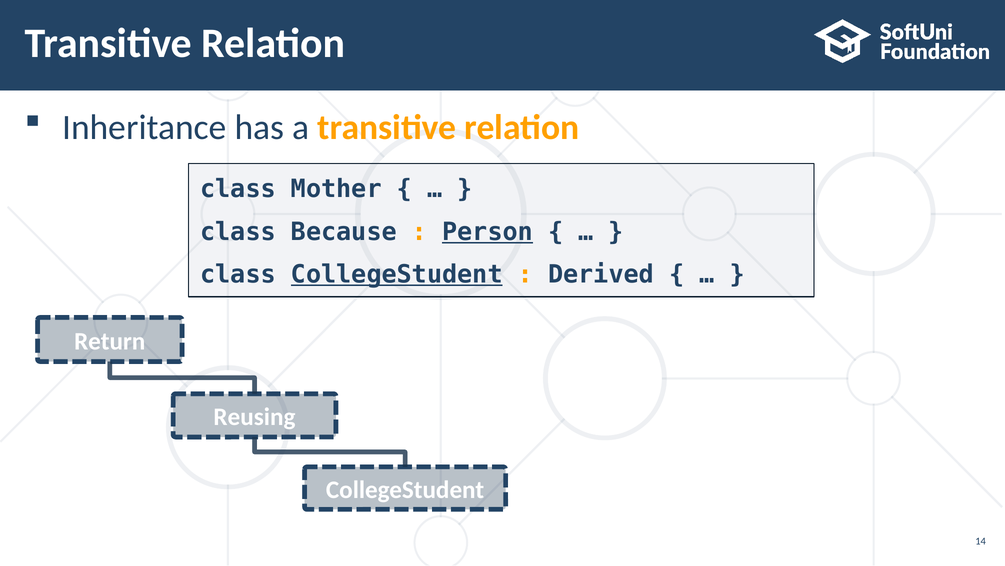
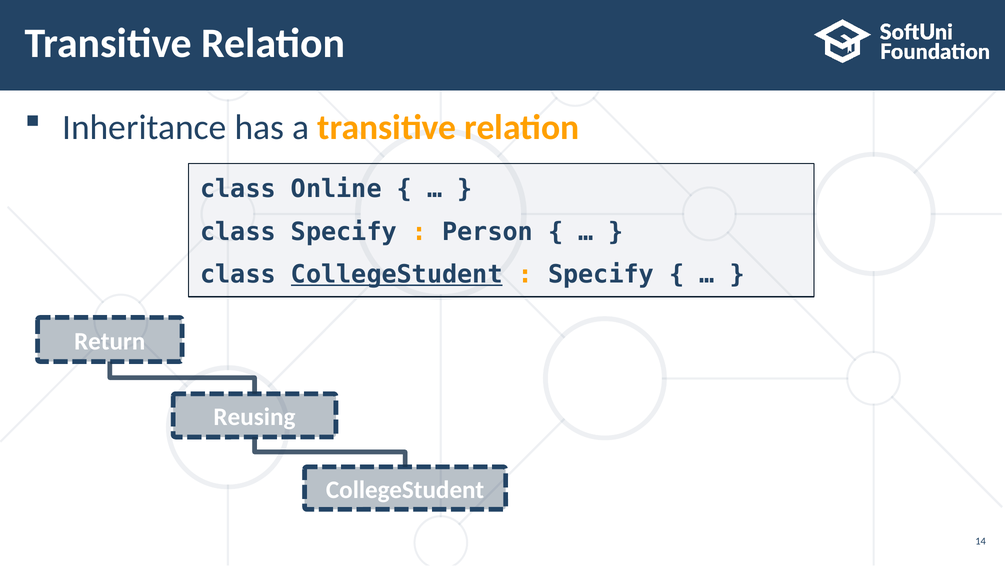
Mother: Mother -> Online (336, 189)
class Because: Because -> Specify (344, 232)
Person underline: present -> none (488, 232)
Derived: Derived -> Specify (601, 274)
